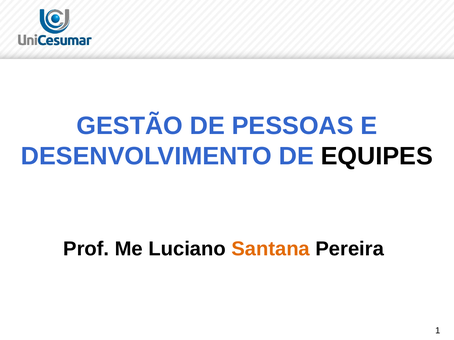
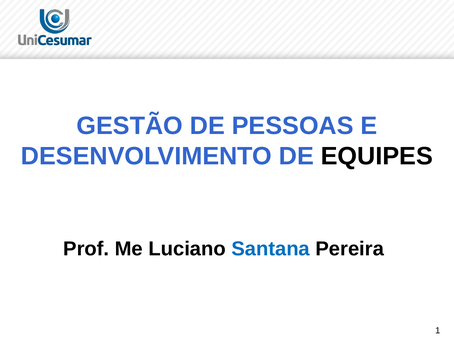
Santana colour: orange -> blue (271, 249)
